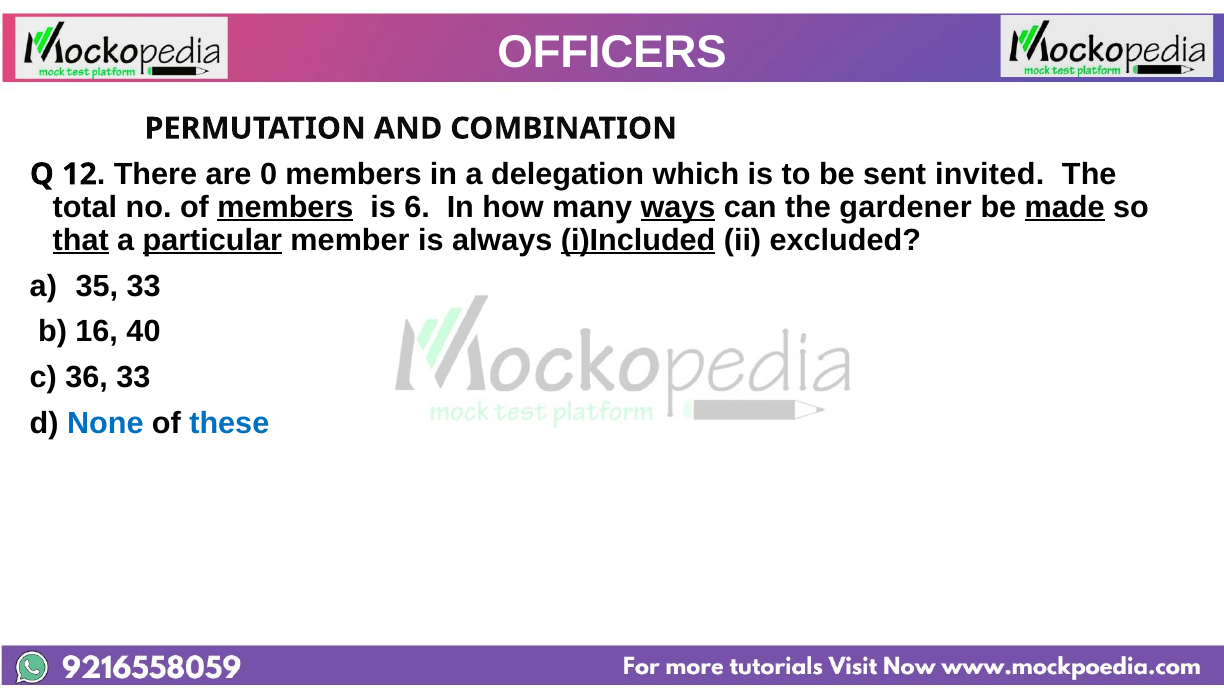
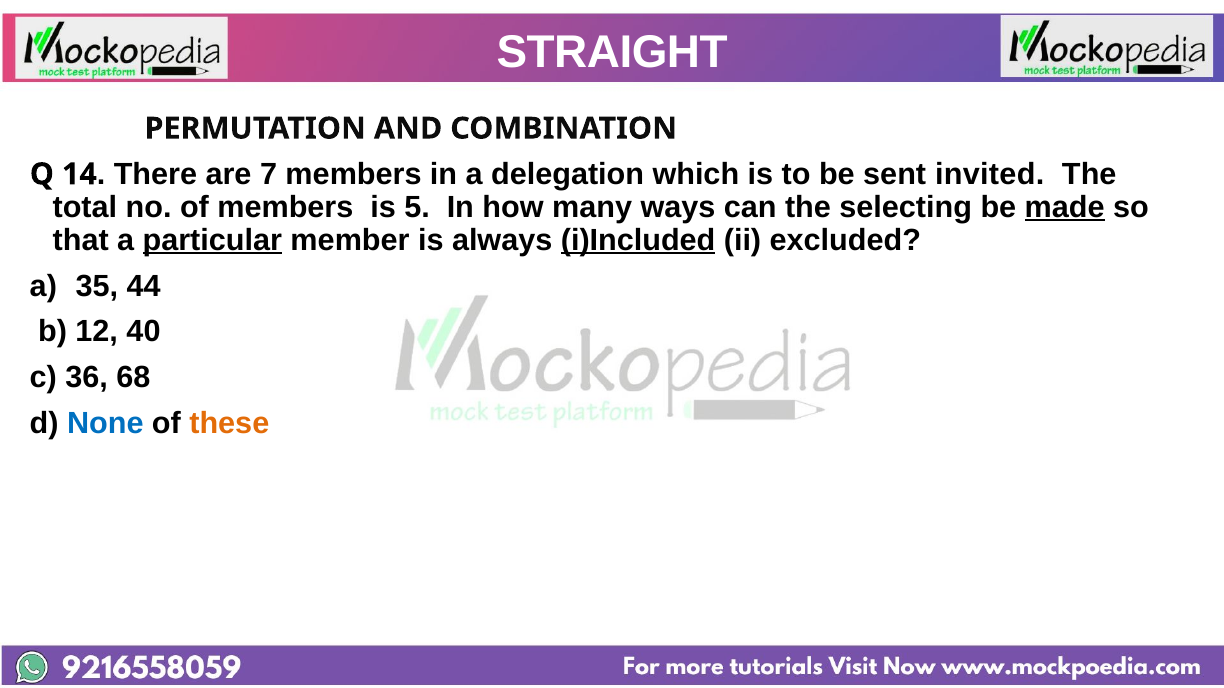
OFFICERS: OFFICERS -> STRAIGHT (612, 53)
12: 12 -> 14 (79, 174)
0: 0 -> 7 (269, 174)
members underline: present -> none (285, 207)
6: 6 -> 5 (417, 207)
ways underline: present -> none (678, 207)
gardener: gardener -> selecting (906, 207)
that underline: present -> none (81, 240)
35 33: 33 -> 44 (144, 286)
16: 16 -> 12 (97, 332)
36 33: 33 -> 68 (133, 378)
these colour: blue -> orange (229, 424)
